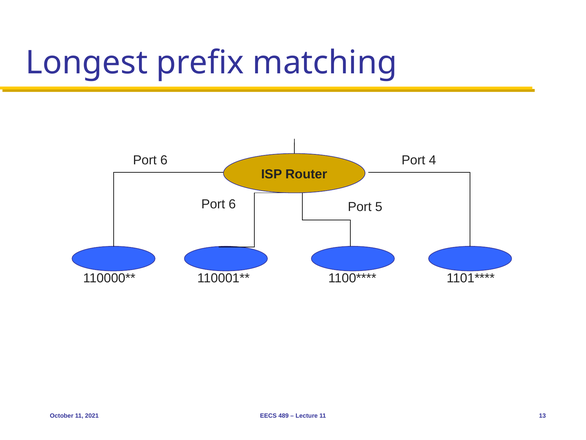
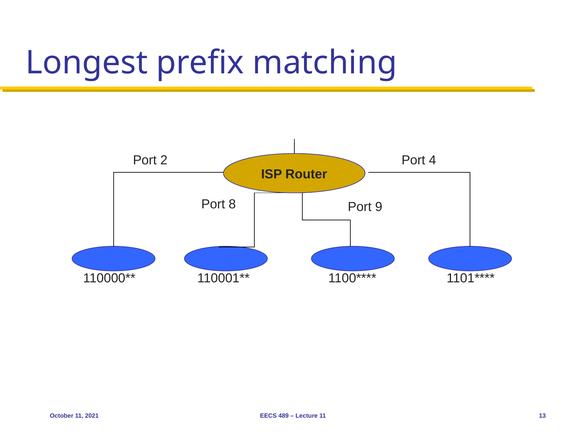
6: 6 -> 2 (164, 160)
6: 6 -> 8 (232, 204)
5: 5 -> 9 (379, 207)
